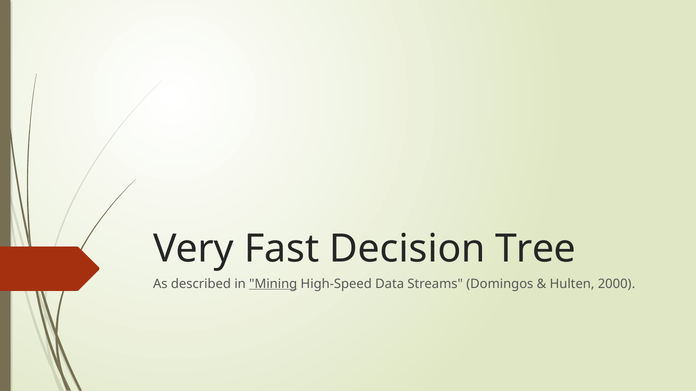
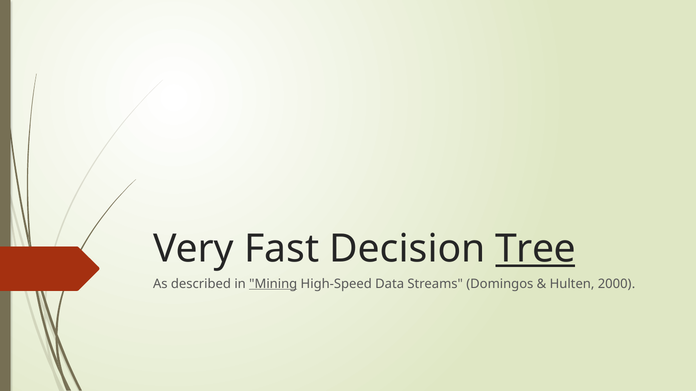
Tree underline: none -> present (536, 249)
